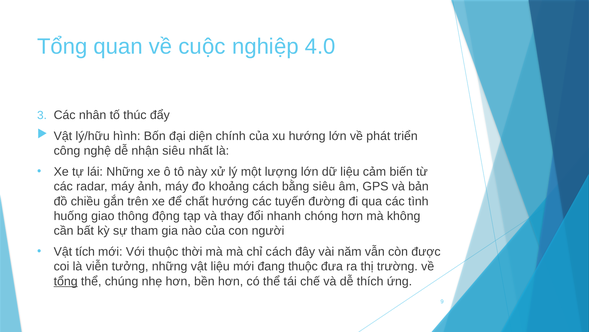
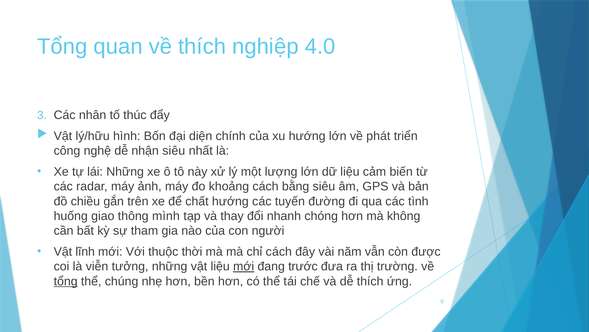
về cuộc: cuộc -> thích (202, 46)
động: động -> mình (166, 216)
tích: tích -> lĩnh (85, 251)
mới underline: none -> present (244, 266)
đang thuộc: thuộc -> trước (303, 266)
